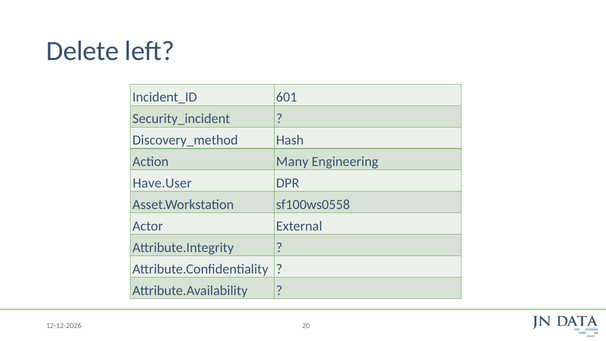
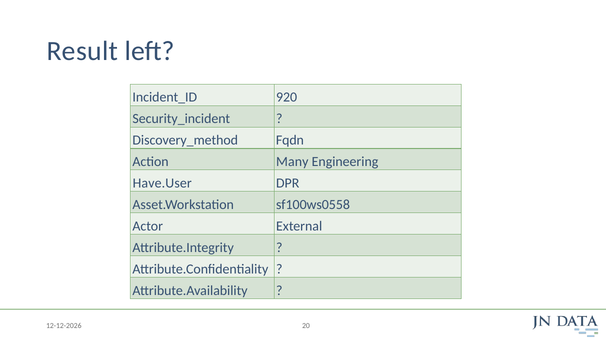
Delete: Delete -> Result (82, 51)
601: 601 -> 920 (287, 97)
Hash: Hash -> Fqdn (290, 140)
